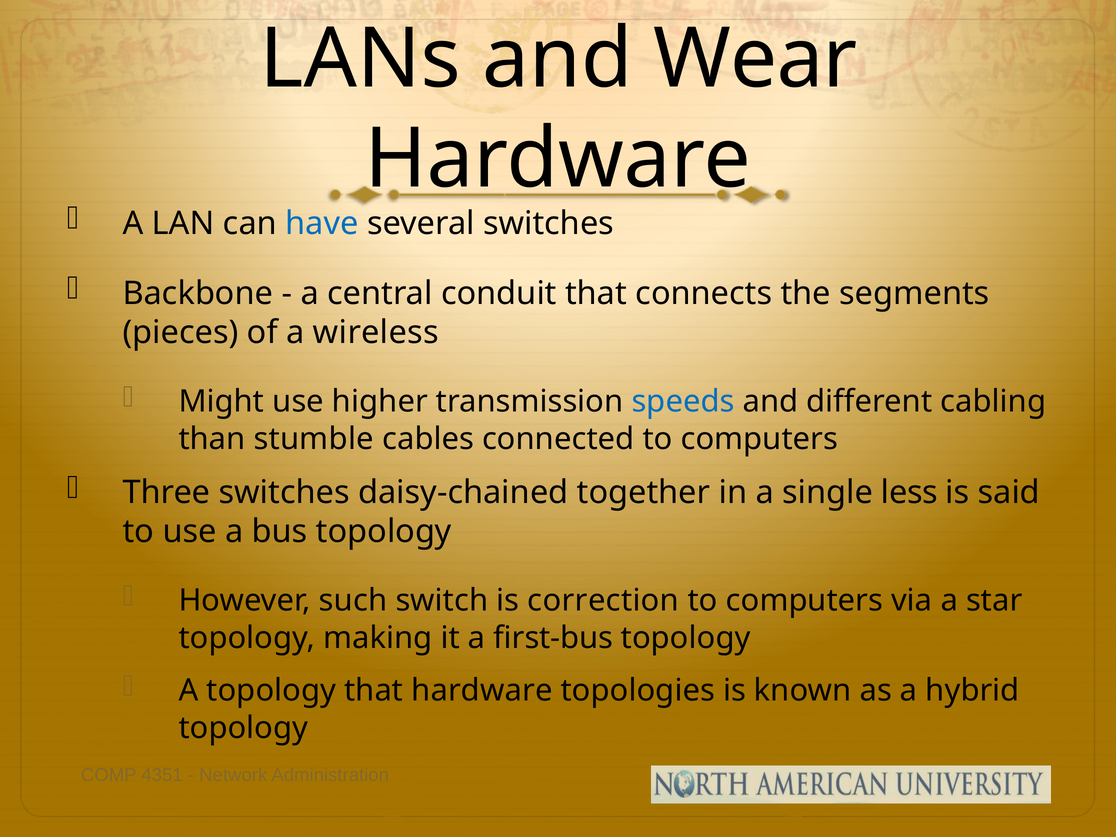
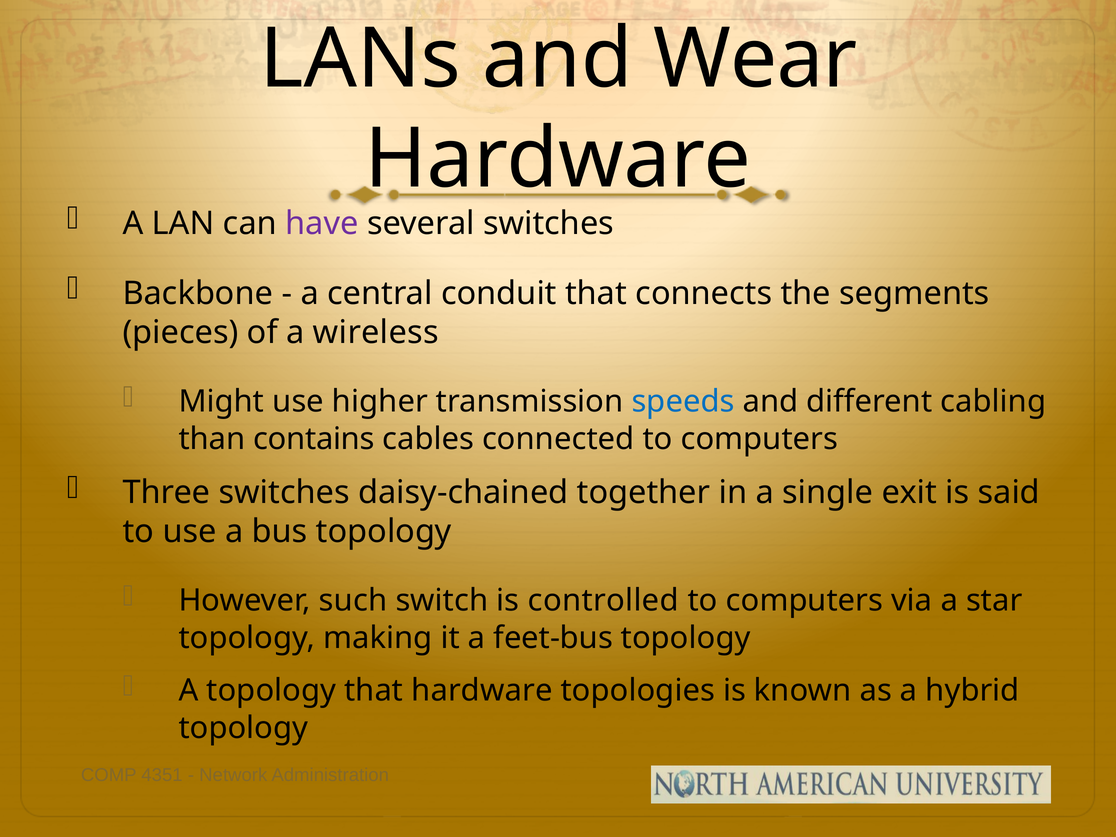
have colour: blue -> purple (322, 223)
stumble: stumble -> contains (314, 439)
less: less -> exit (909, 493)
correction: correction -> controlled (603, 601)
first-bus: first-bus -> feet-bus (553, 638)
